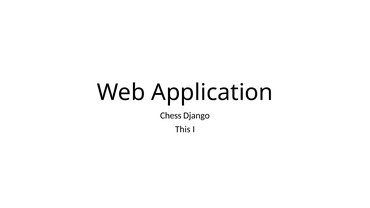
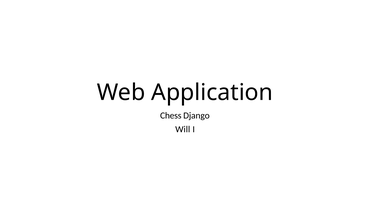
This: This -> Will (183, 129)
